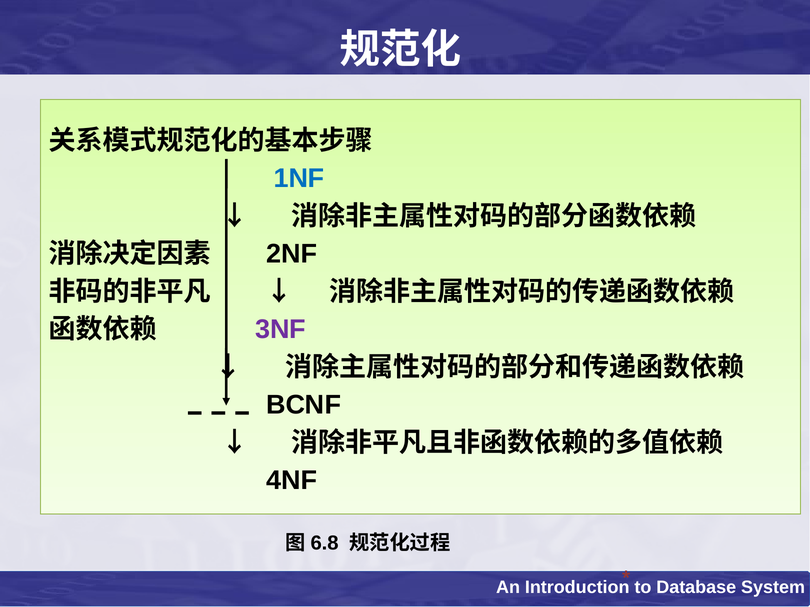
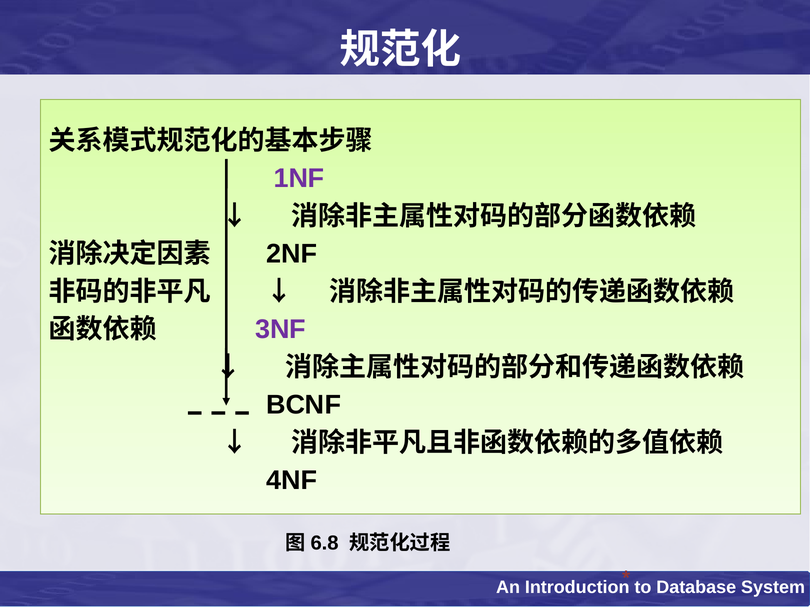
1NF colour: blue -> purple (299, 179)
